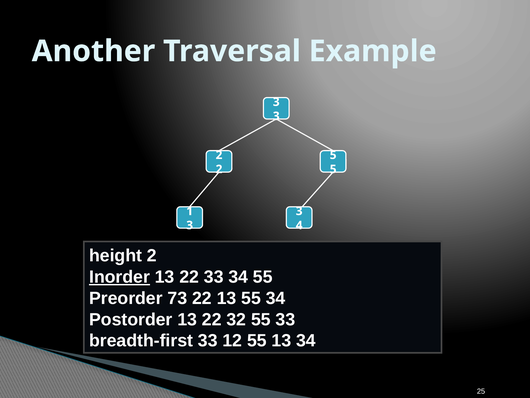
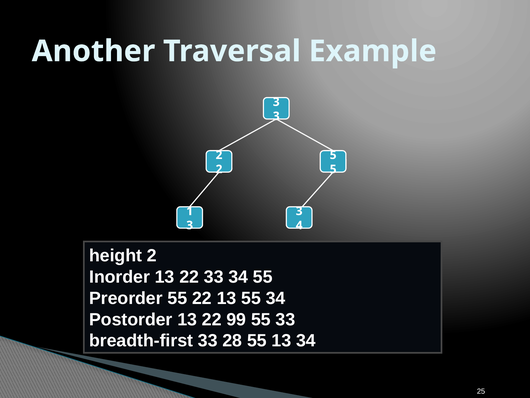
Inorder underline: present -> none (120, 277)
Preorder 73: 73 -> 55 (177, 298)
32: 32 -> 99 (236, 319)
12: 12 -> 28 (232, 340)
